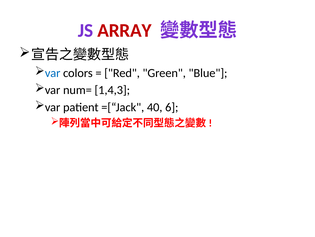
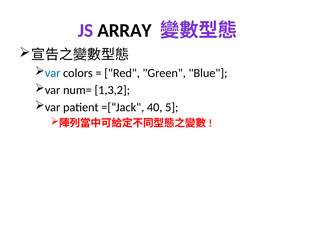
ARRAY colour: red -> black (124, 30)
1,4,3: 1,4,3 -> 1,3,2 (112, 90)
6: 6 -> 5 (172, 107)
